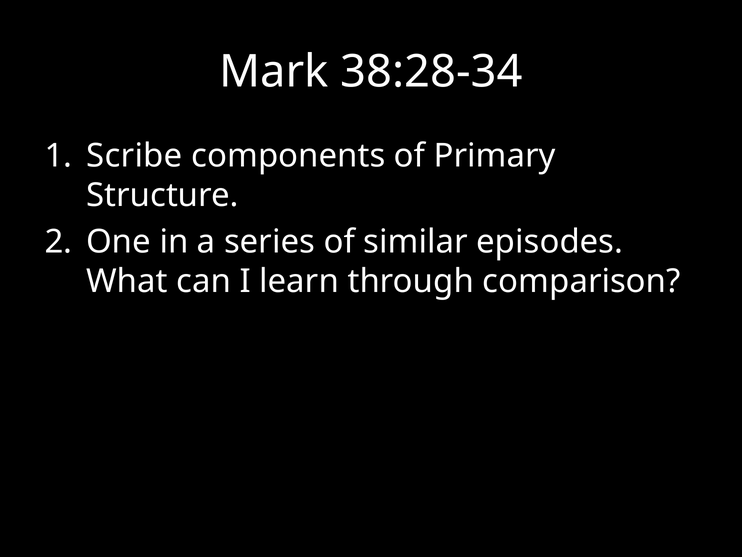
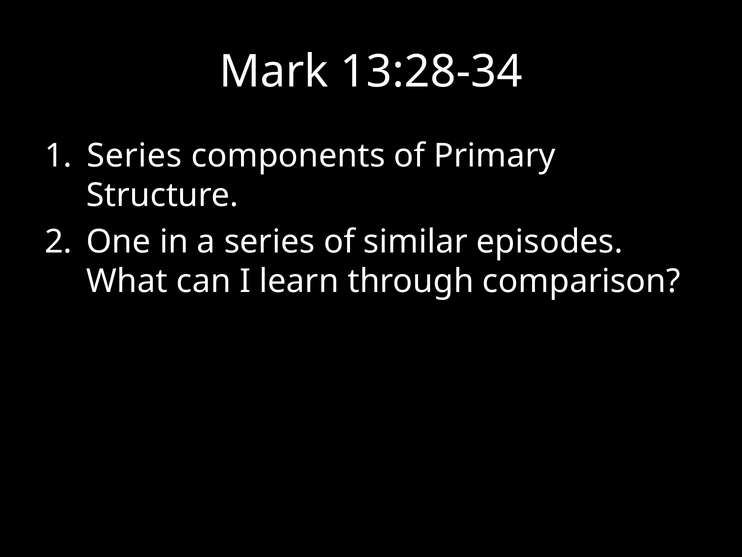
38:28-34: 38:28-34 -> 13:28-34 (431, 72)
Scribe: Scribe -> Series (134, 156)
